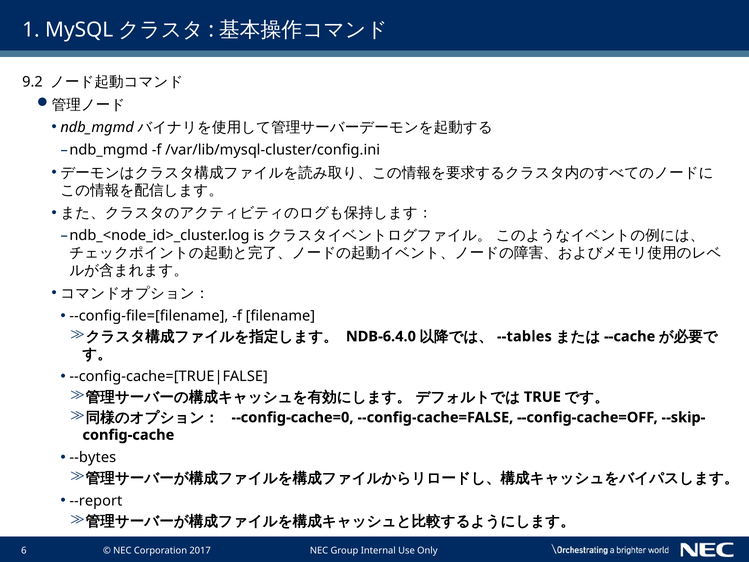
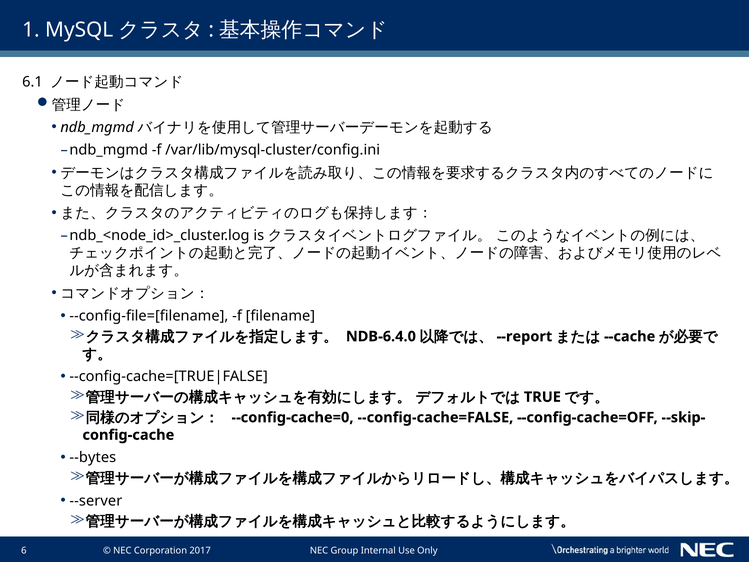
9.2: 9.2 -> 6.1 (32, 82)
--tables: --tables -> --report (524, 336)
--report: --report -> --server (96, 501)
